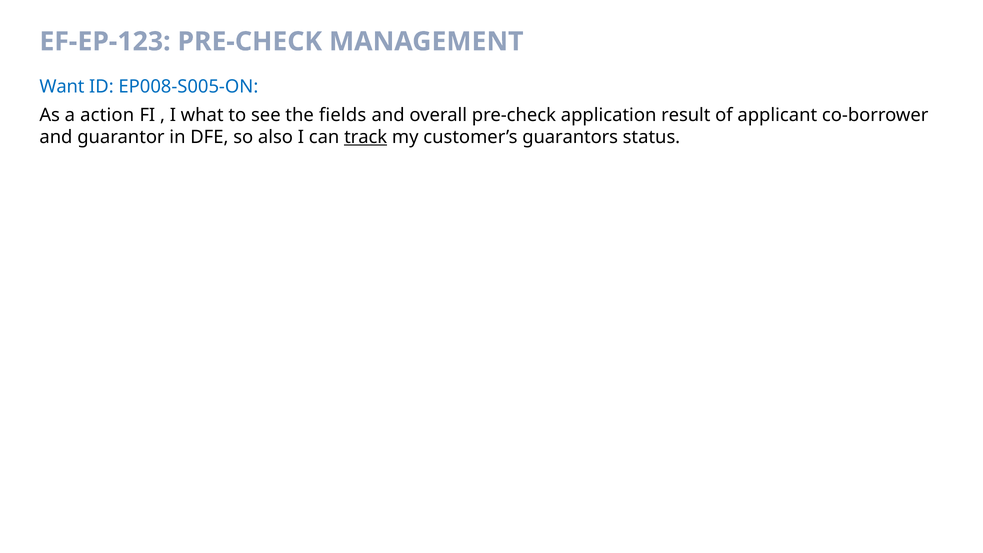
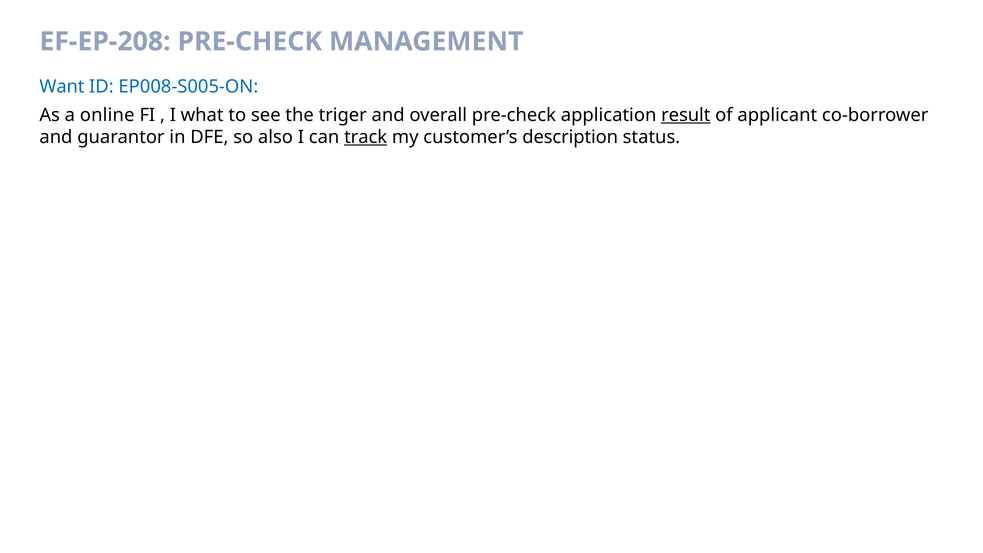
EF-EP-123: EF-EP-123 -> EF-EP-208 (105, 42)
action: action -> online (107, 115)
fields: fields -> triger (343, 115)
result underline: none -> present (686, 115)
guarantors: guarantors -> description (570, 137)
